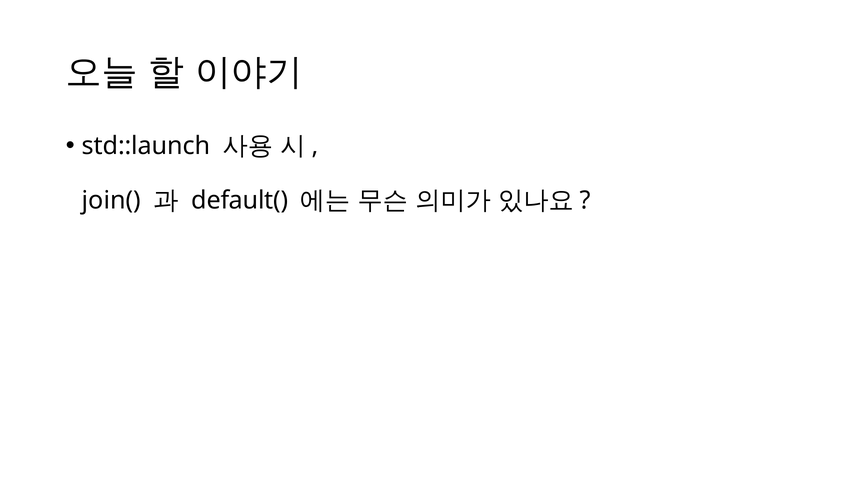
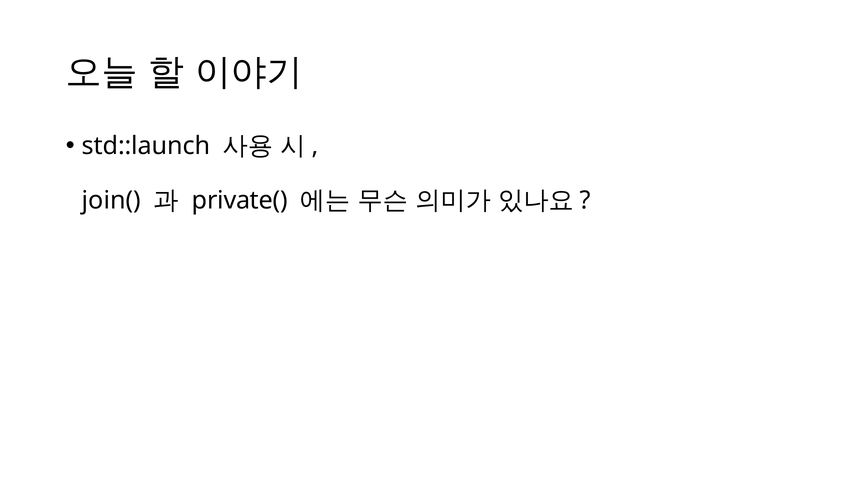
default(: default( -> private( (240, 200)
